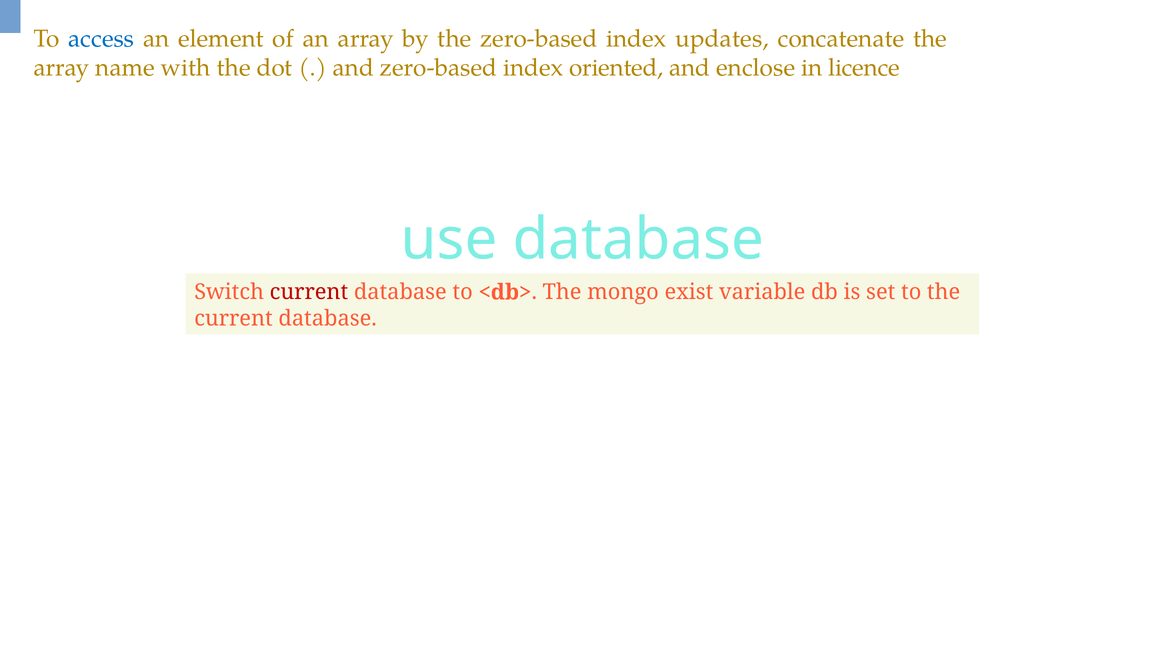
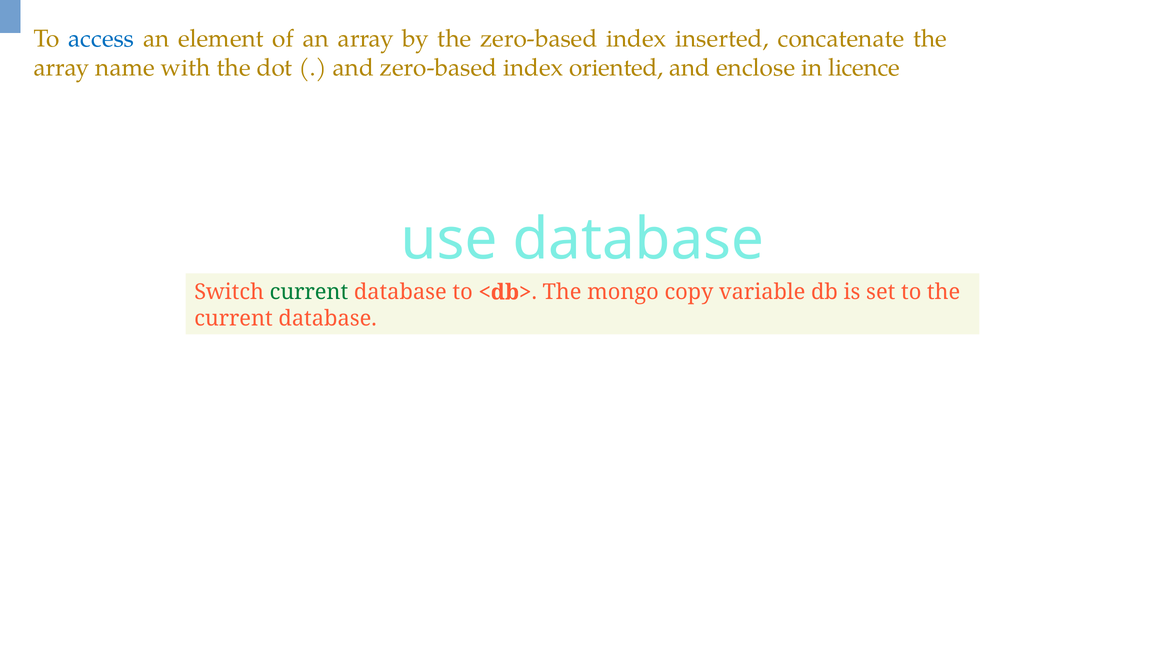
updates: updates -> inserted (722, 39)
current colour: red -> green (309, 292)
exist: exist -> copy (689, 292)
